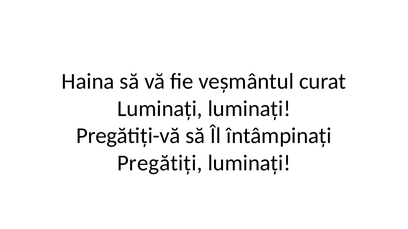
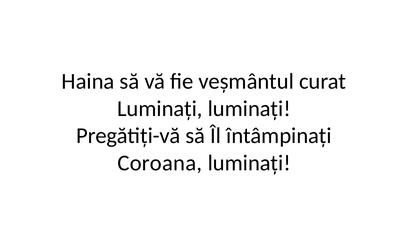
Pregătiți: Pregătiți -> Coroana (160, 163)
